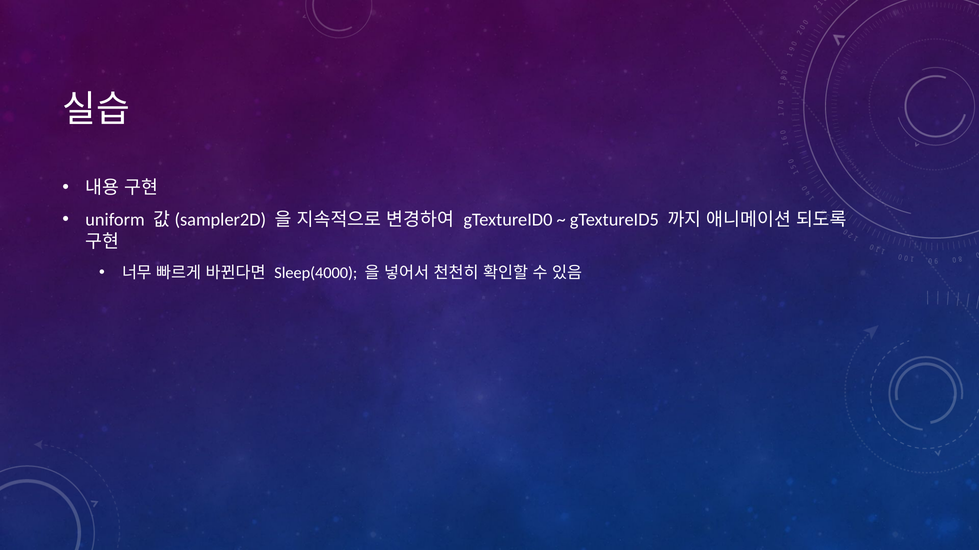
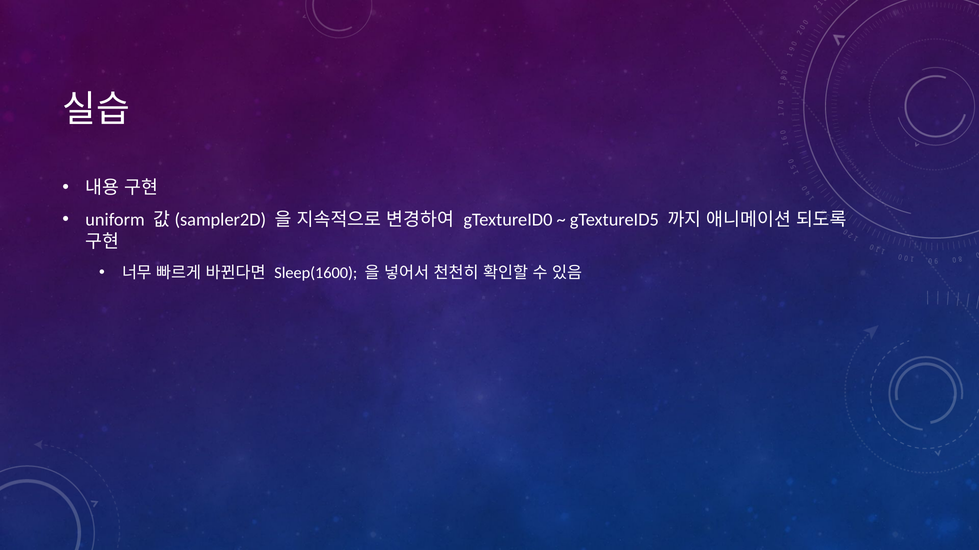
Sleep(4000: Sleep(4000 -> Sleep(1600 (316, 273)
